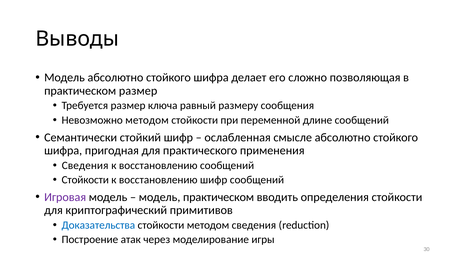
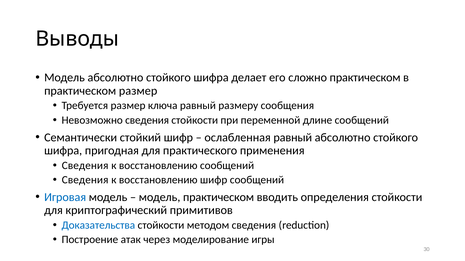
сложно позволяющая: позволяющая -> практическом (365, 78)
Невозможно методом: методом -> сведения (147, 120)
ослабленная смысле: смысле -> равный (293, 138)
Стойкости: Стойкости -> Сведения (85, 180)
Игровая colour: purple -> blue (65, 198)
